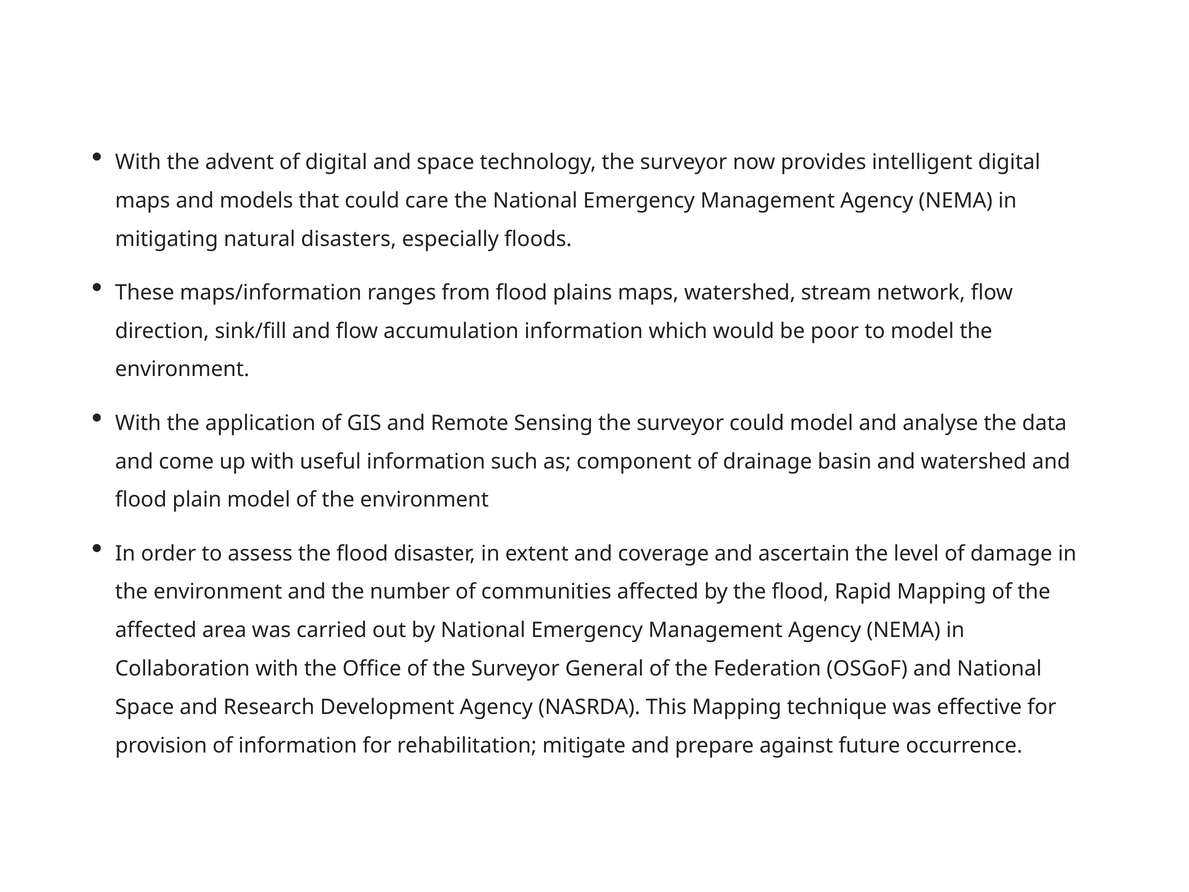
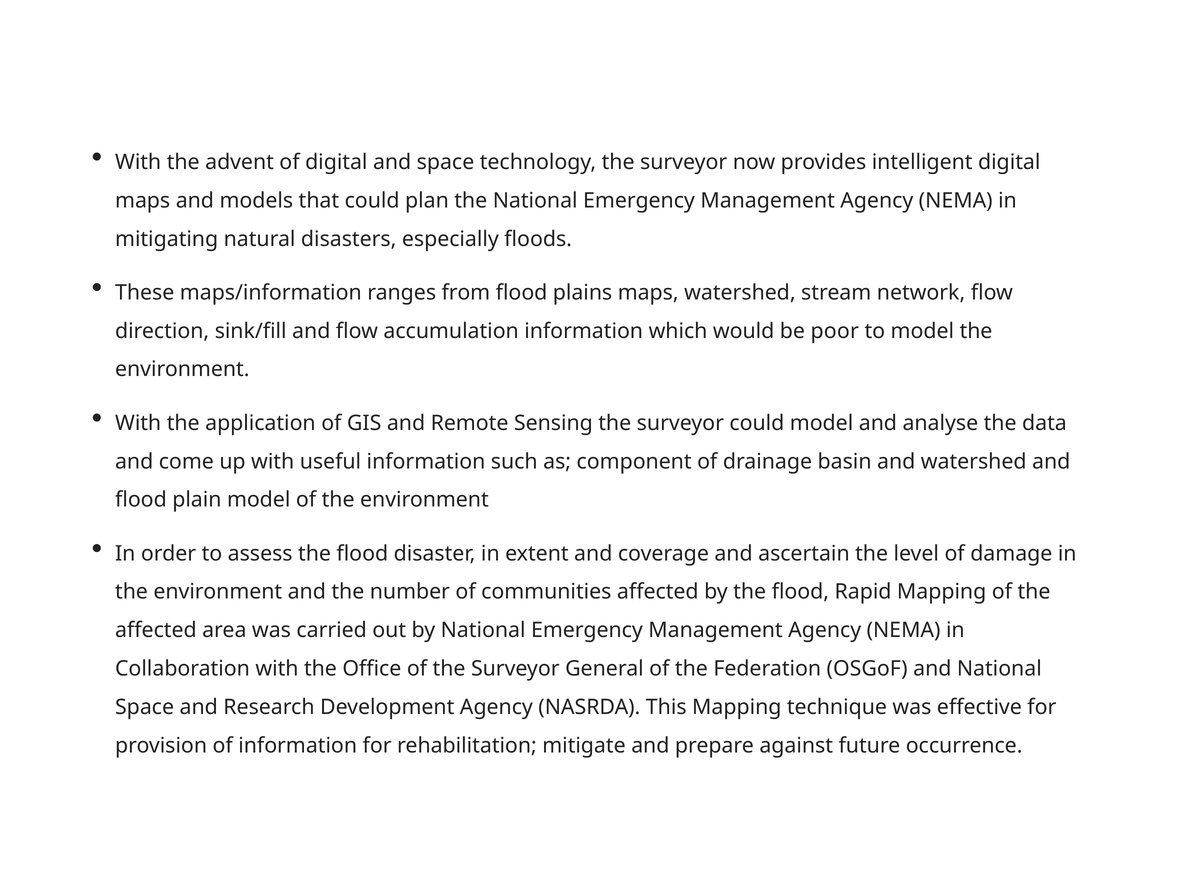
care: care -> plan (427, 200)
